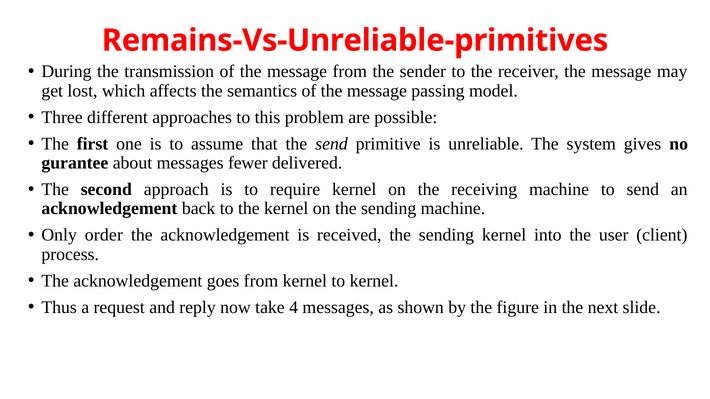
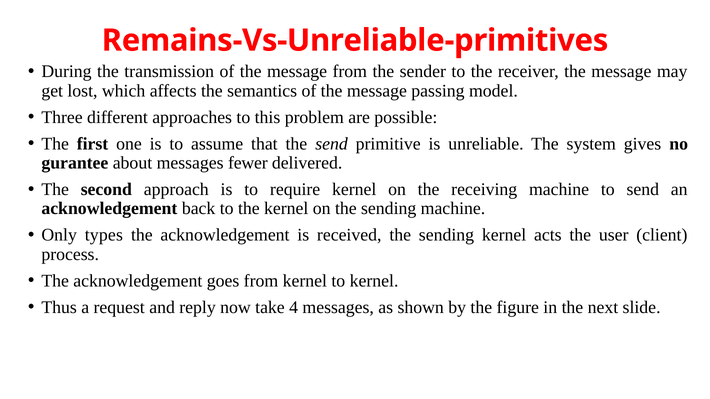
order: order -> types (104, 235)
into: into -> acts (548, 235)
